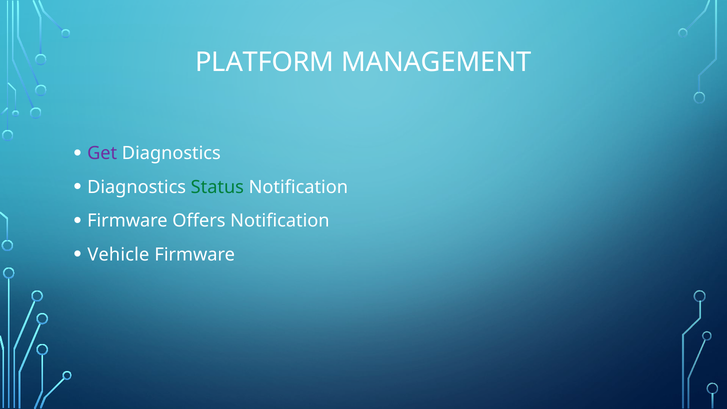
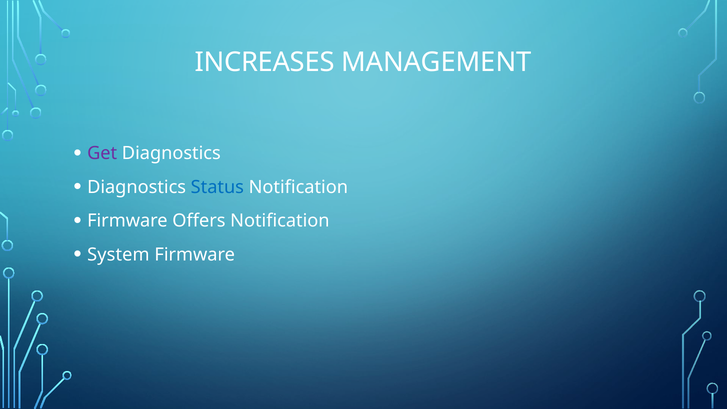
PLATFORM: PLATFORM -> INCREASES (265, 62)
Status colour: green -> blue (217, 187)
Vehicle: Vehicle -> System (118, 255)
